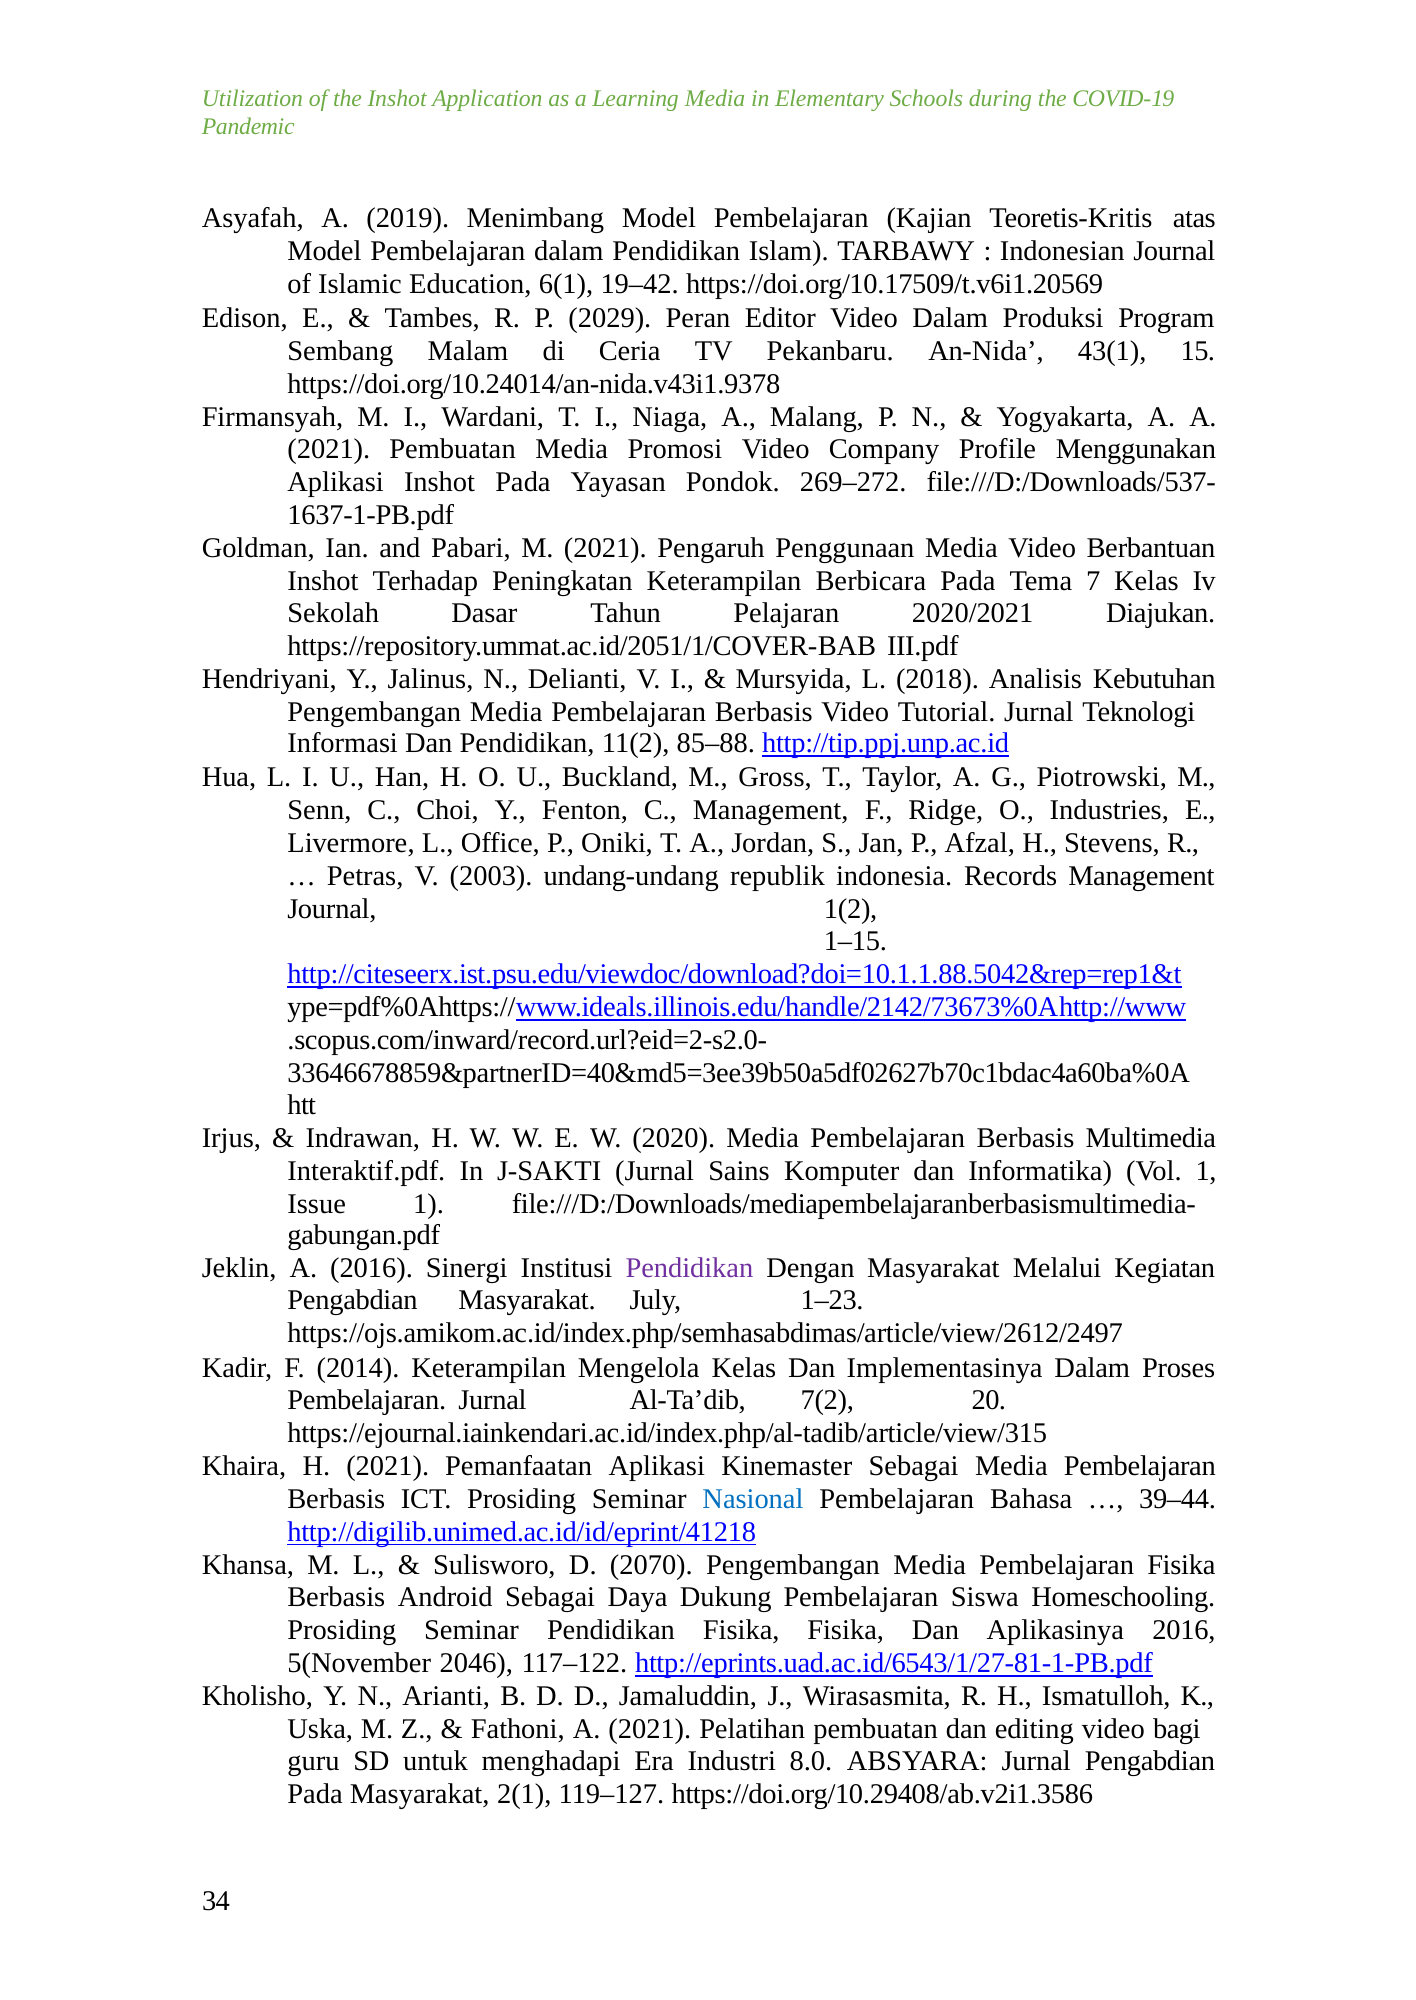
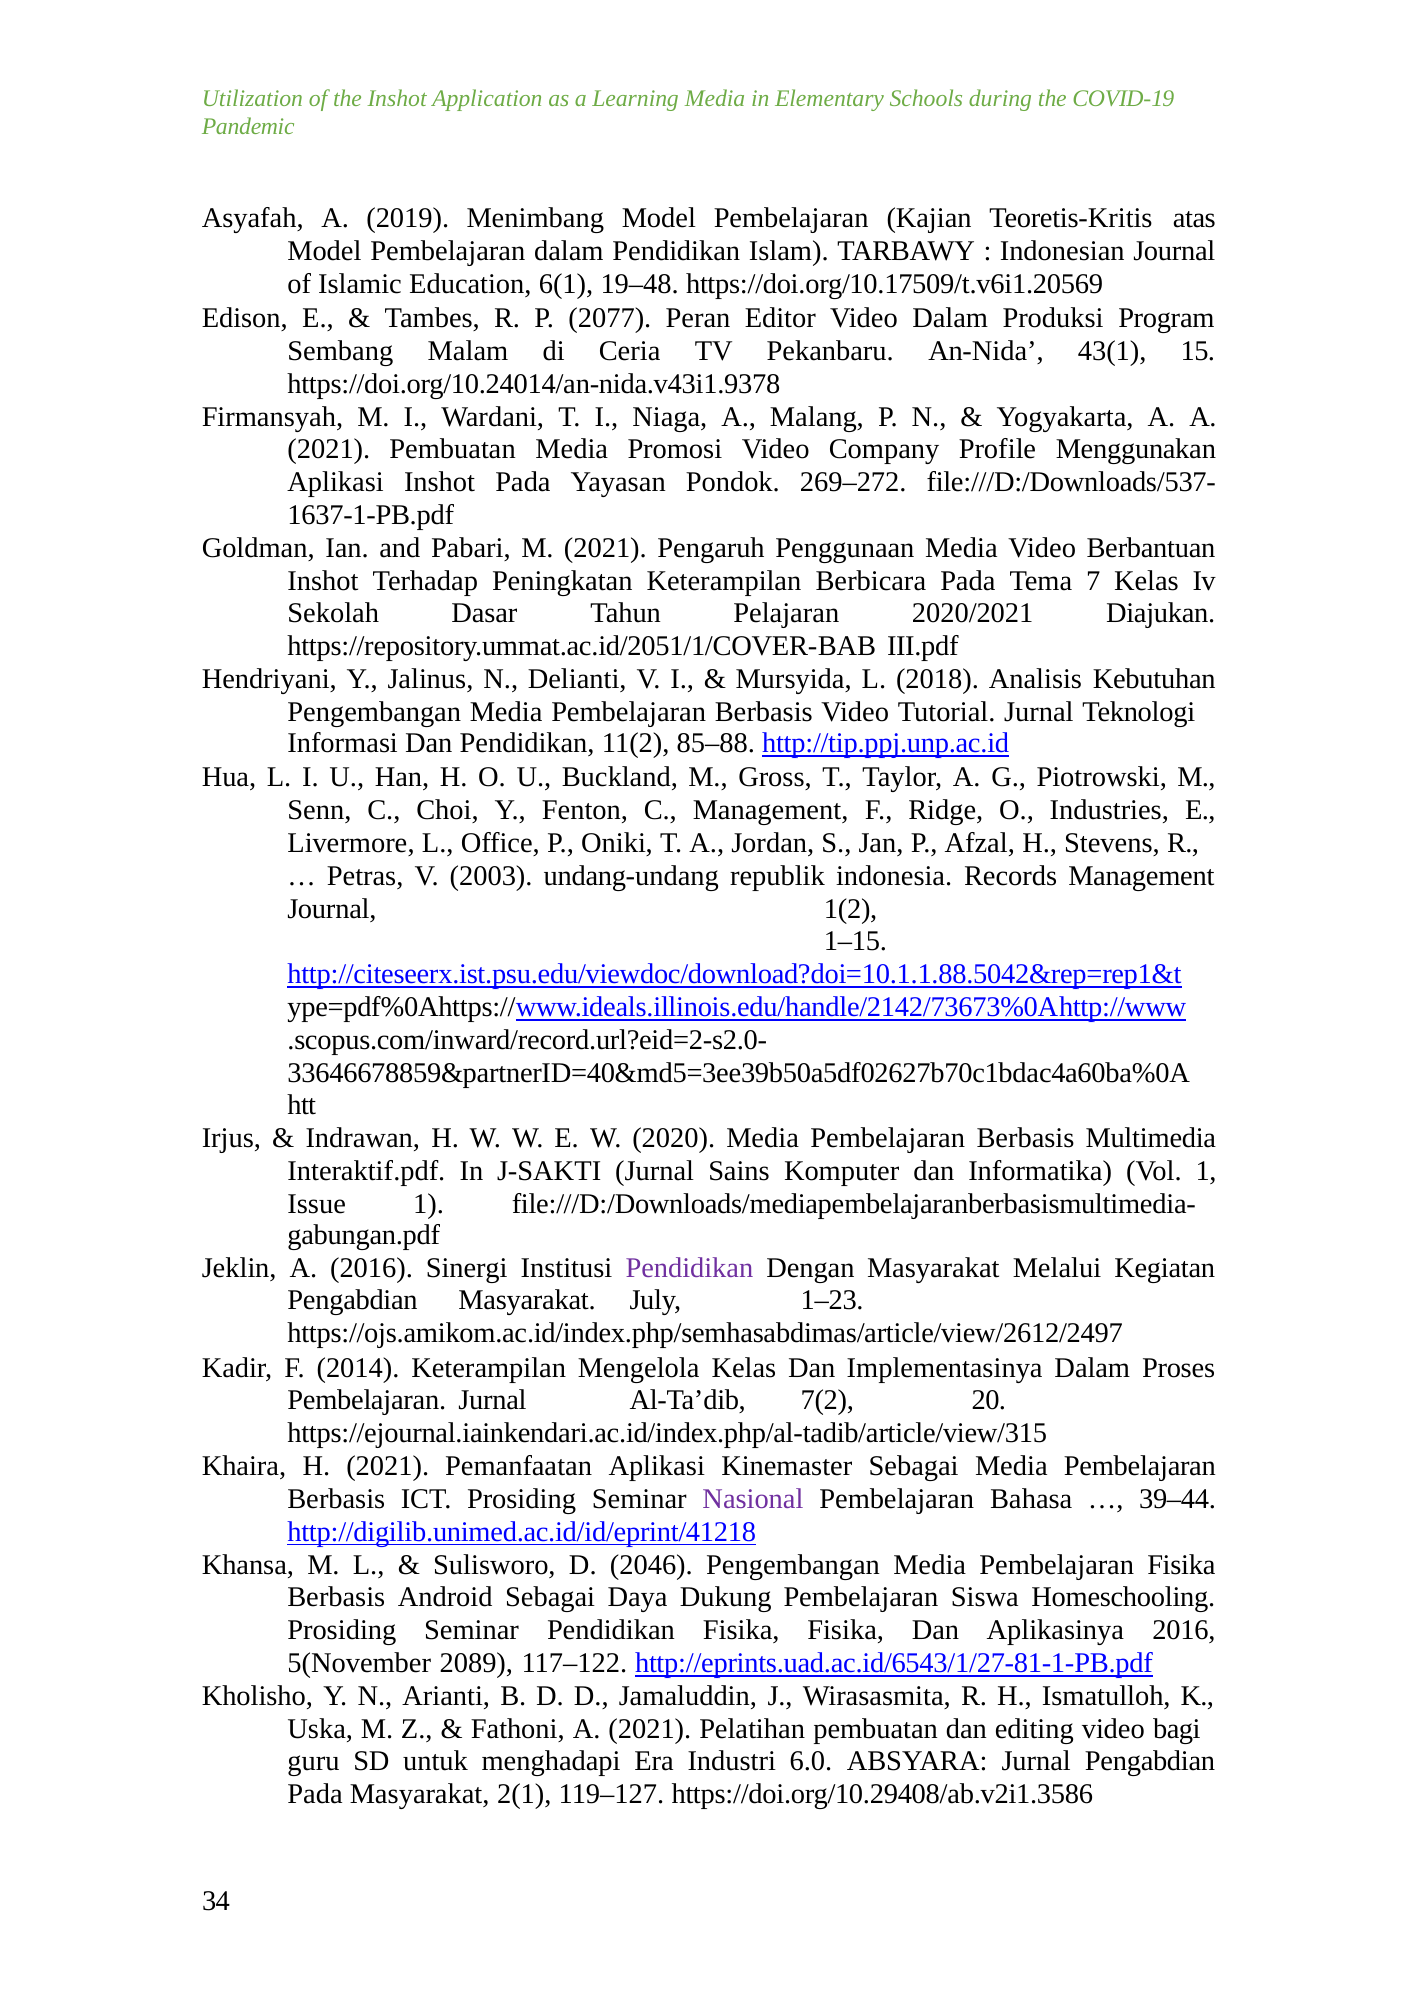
19–42: 19–42 -> 19–48 (640, 284)
2029: 2029 -> 2077 (610, 318)
Nasional colour: blue -> purple (753, 1499)
2070: 2070 -> 2046 (651, 1565)
2046: 2046 -> 2089 (476, 1663)
8.0: 8.0 -> 6.0 (811, 1762)
